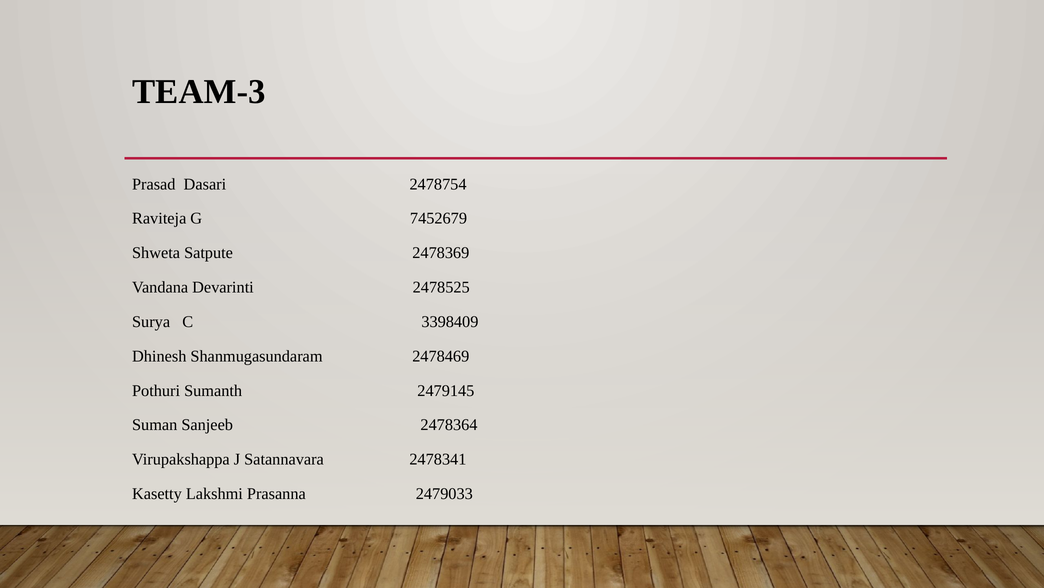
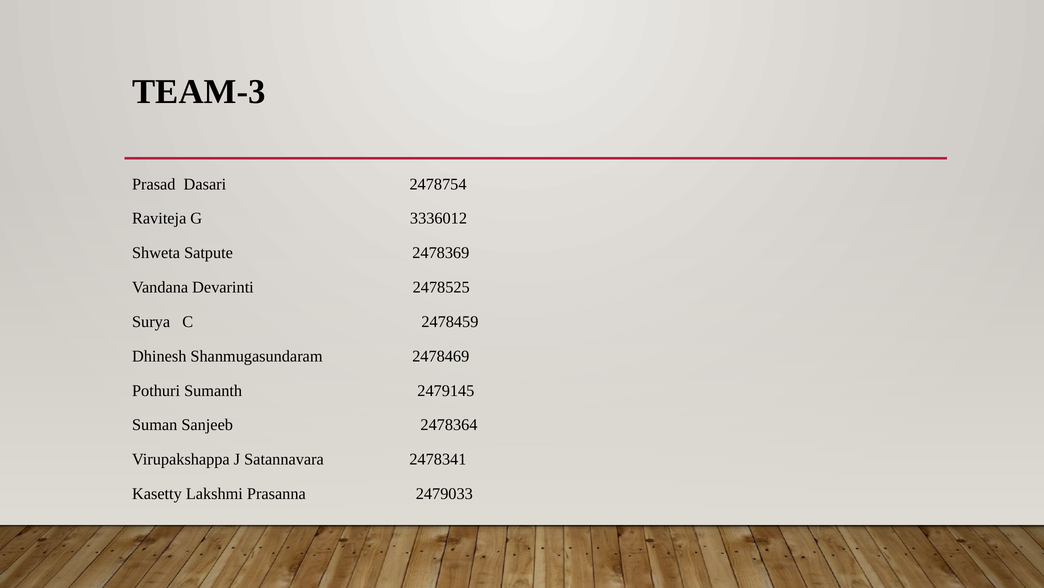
7452679: 7452679 -> 3336012 (439, 218)
3398409: 3398409 -> 2478459 (450, 321)
